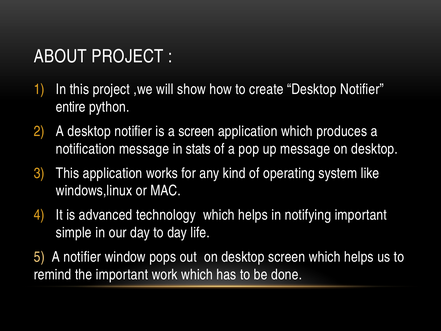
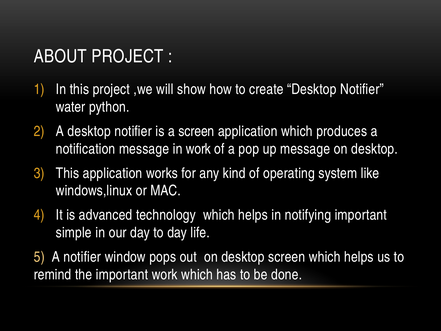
entire: entire -> water (71, 107)
in stats: stats -> work (198, 149)
